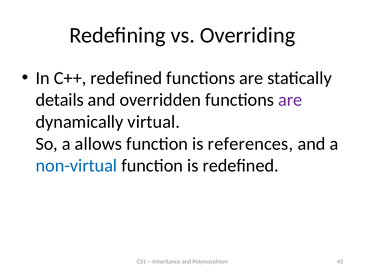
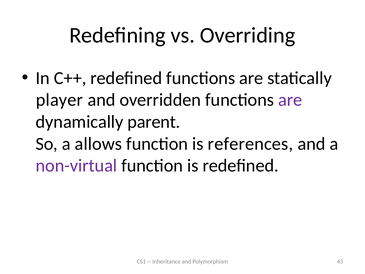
details: details -> player (59, 100)
virtual: virtual -> parent (154, 122)
non-virtual colour: blue -> purple (76, 166)
